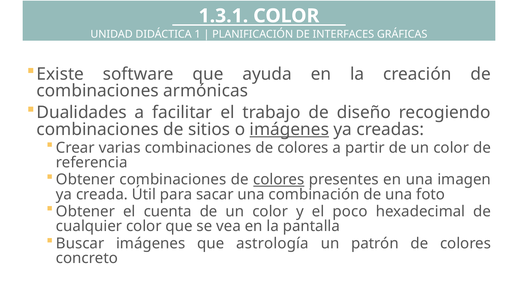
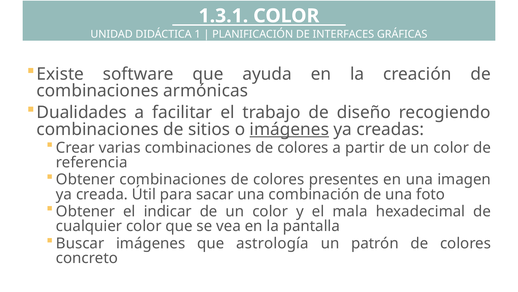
colores underline: present -> none (279, 179)
cuenta: cuenta -> indicar (168, 211)
poco: poco -> mala (350, 211)
